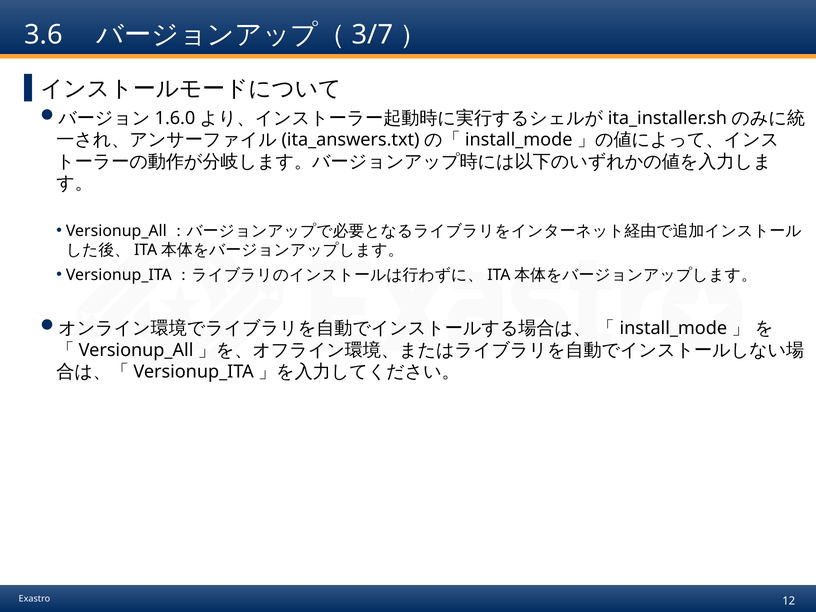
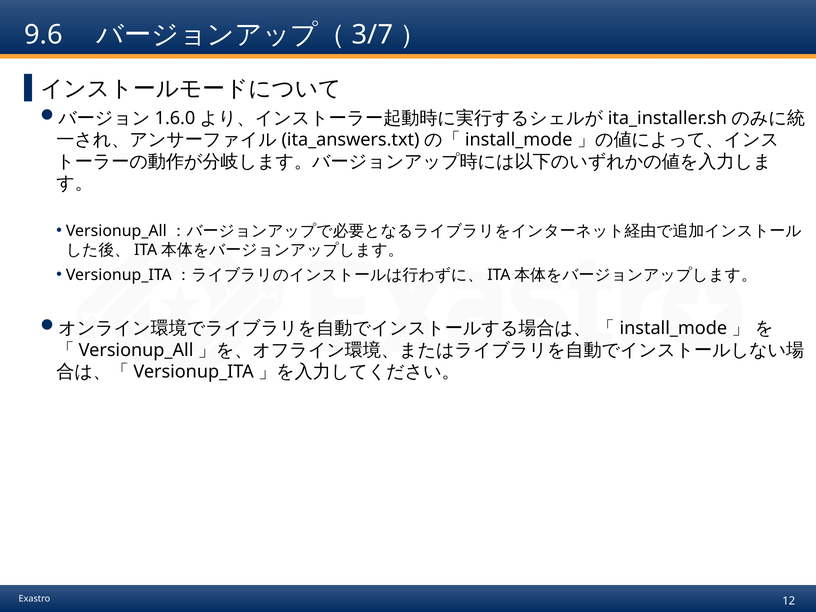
3.6: 3.6 -> 9.6 (43, 35)
